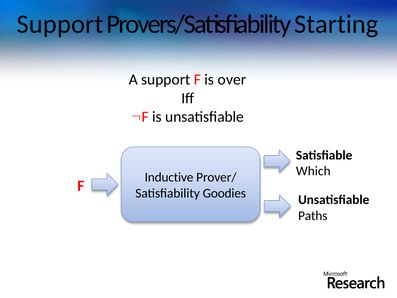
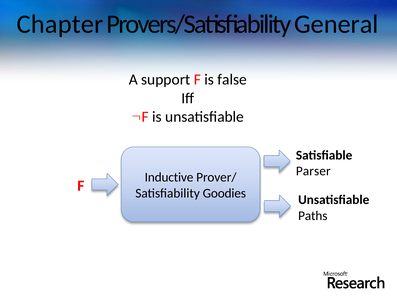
Support: Support -> Chapter (60, 24)
Starting: Starting -> General (336, 24)
over: over -> false (232, 80)
Which: Which -> Parser (313, 171)
